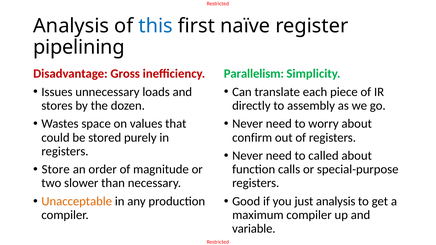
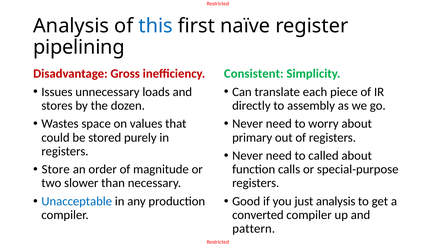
Parallelism: Parallelism -> Consistent (254, 74)
confirm: confirm -> primary (252, 138)
Unacceptable colour: orange -> blue (77, 202)
maximum: maximum -> converted (258, 215)
variable: variable -> pattern (254, 229)
